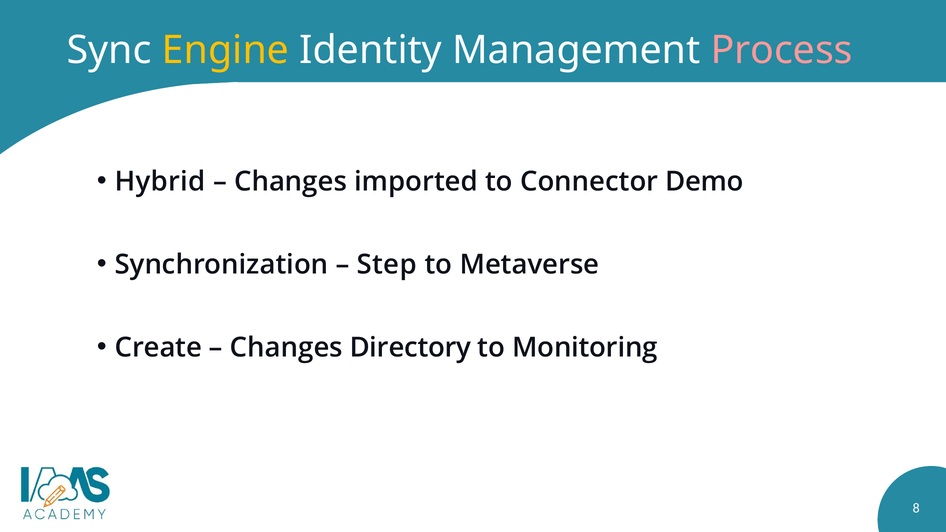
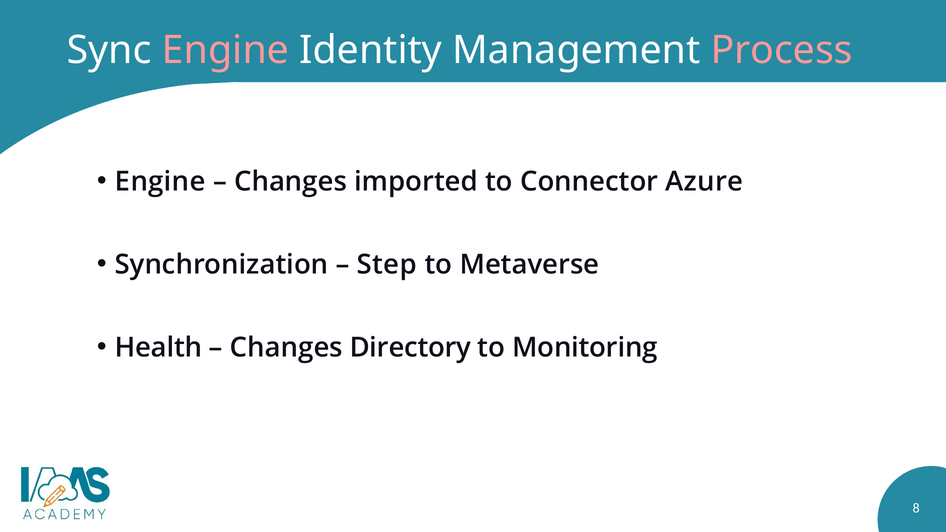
Engine colour: yellow -> pink (226, 50)
Hybrid: Hybrid -> Engine (160, 182)
Demo: Demo -> Azure (704, 182)
Create: Create -> Health (158, 348)
